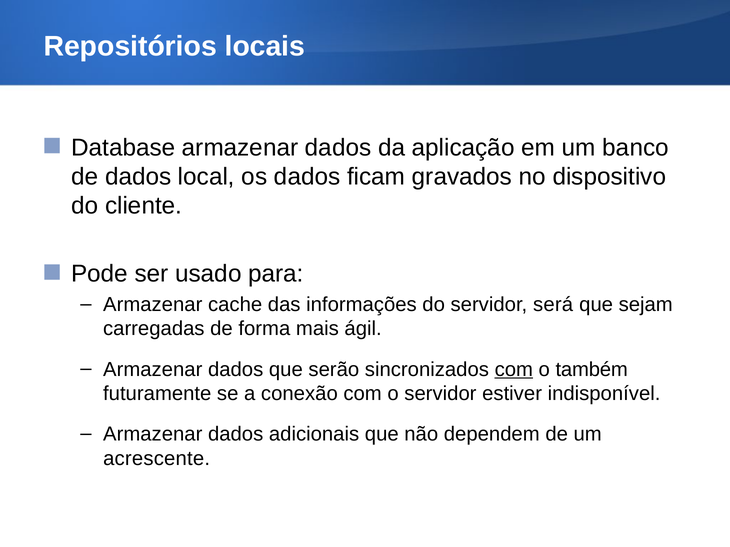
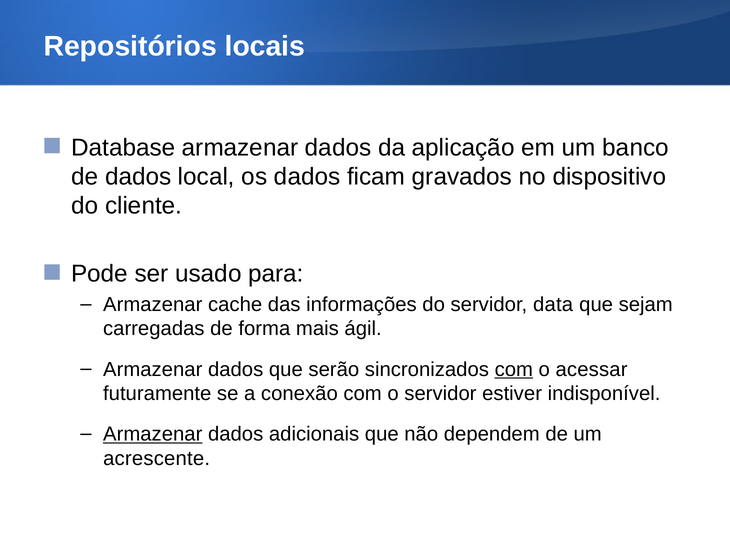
será: será -> data (553, 305)
também: também -> acessar (592, 370)
Armazenar underline: none -> present (153, 435)
